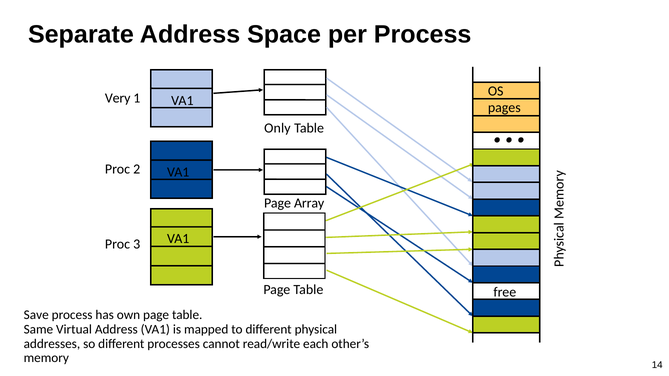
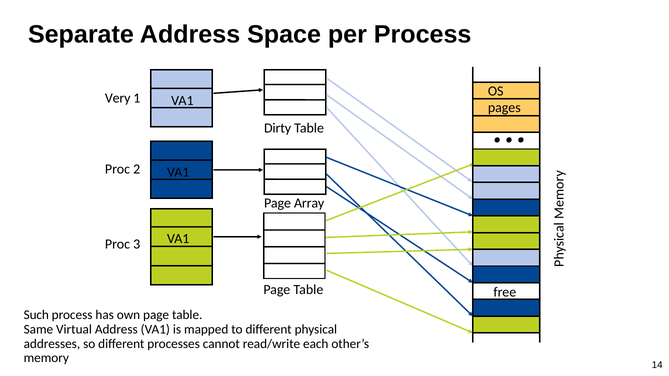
Only: Only -> Dirty (278, 128)
Save: Save -> Such (36, 315)
